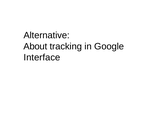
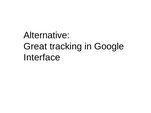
About: About -> Great (35, 46)
